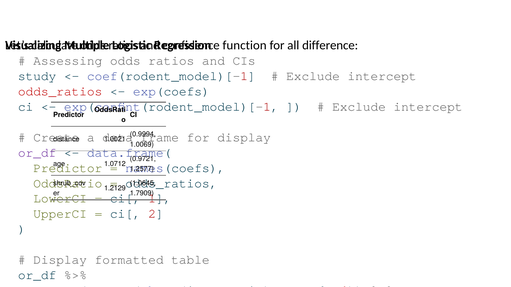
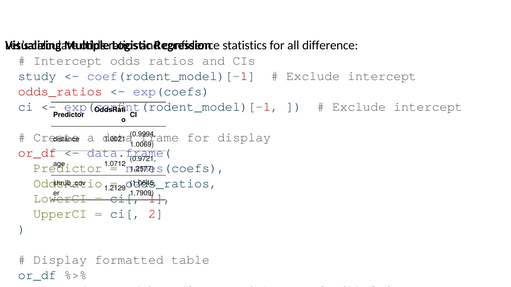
function: function -> statistics (245, 45)
Assessing: Assessing -> Intercept (68, 61)
or_df colour: purple -> red (37, 153)
